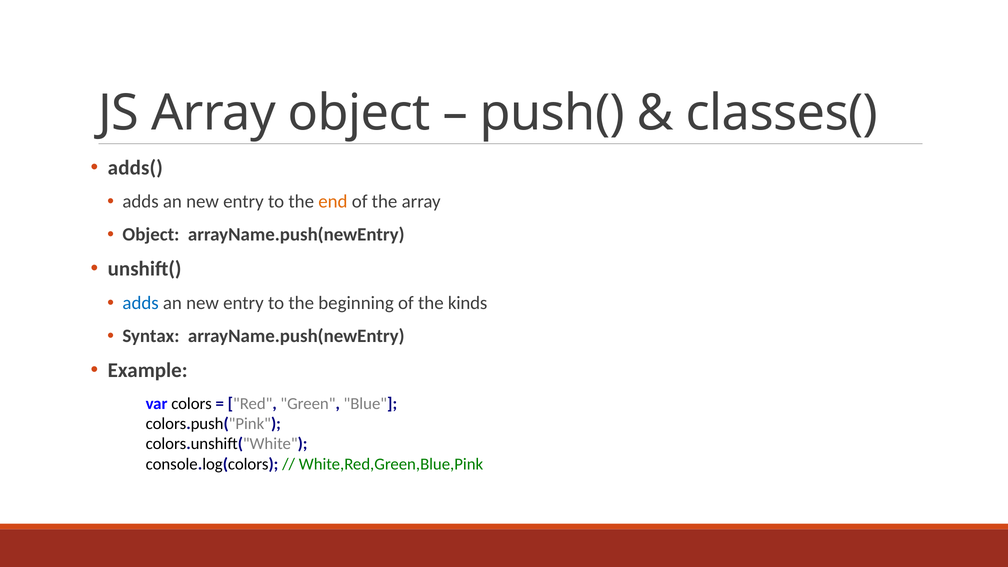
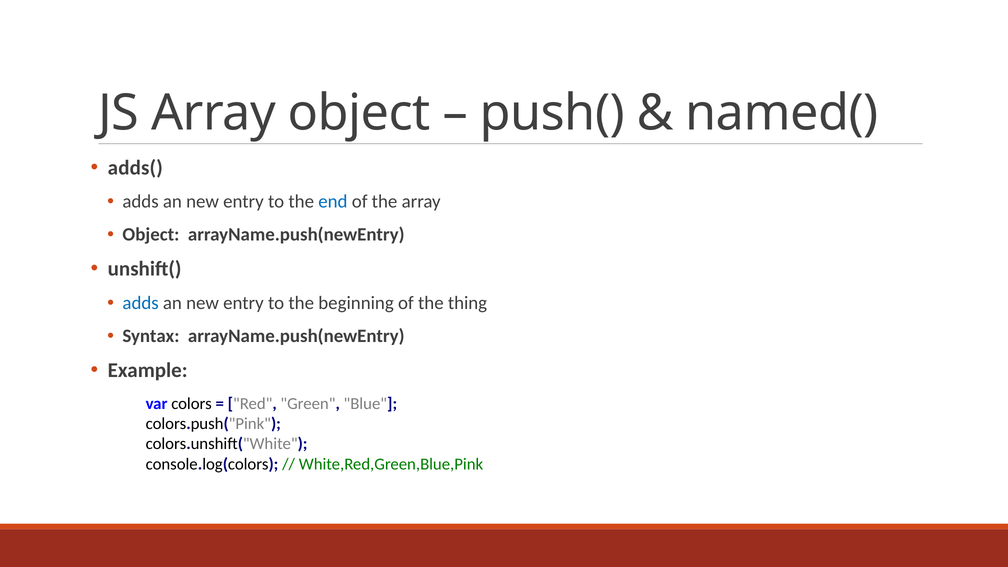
classes(: classes( -> named( (782, 113)
end colour: orange -> blue (333, 202)
kinds: kinds -> thing (468, 303)
